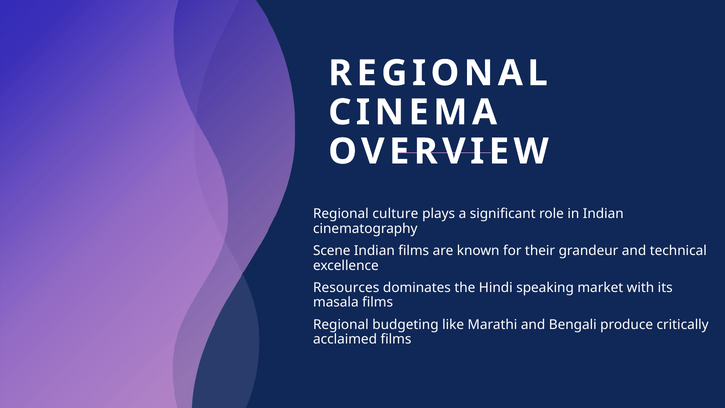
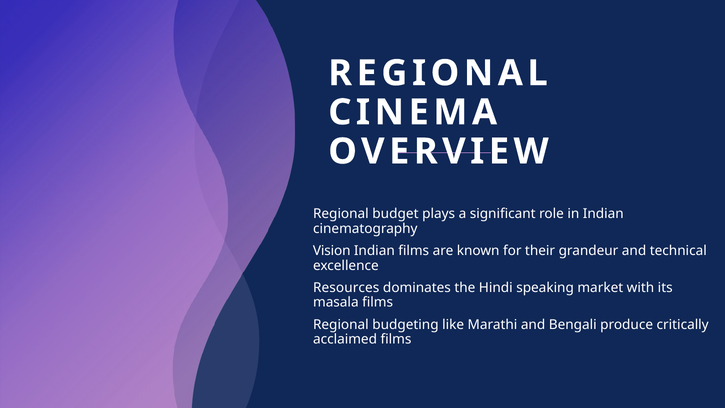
culture: culture -> budget (395, 214)
Scene: Scene -> Vision (332, 251)
